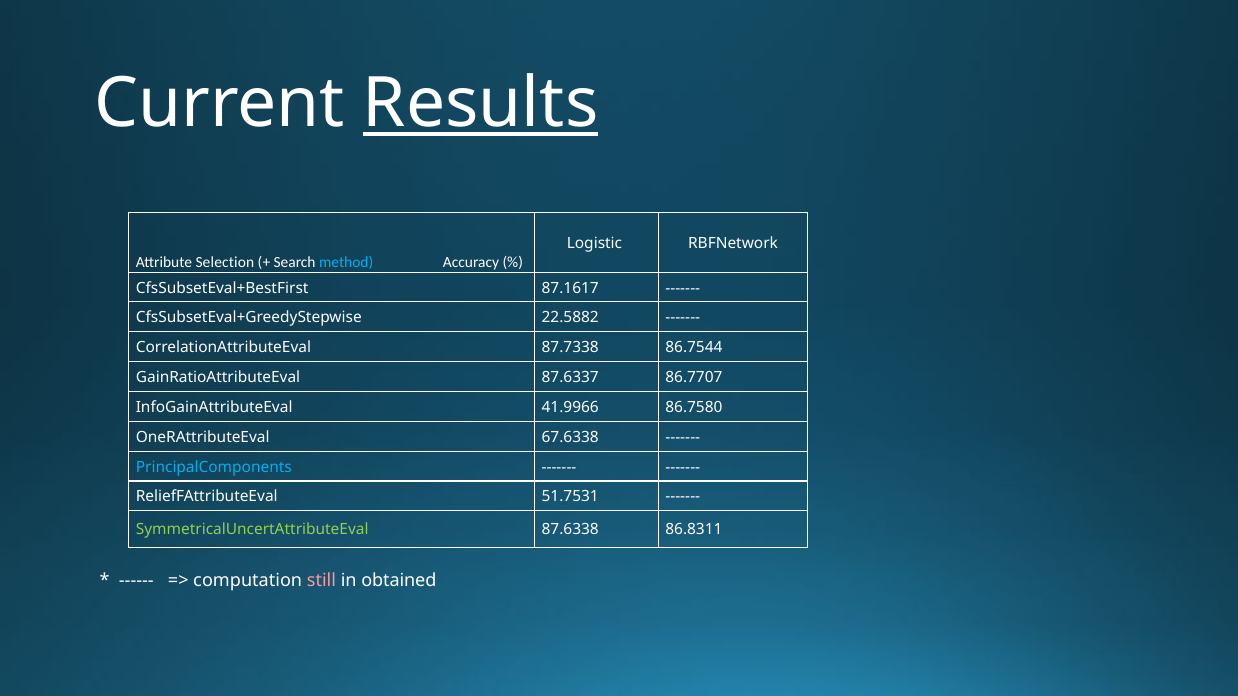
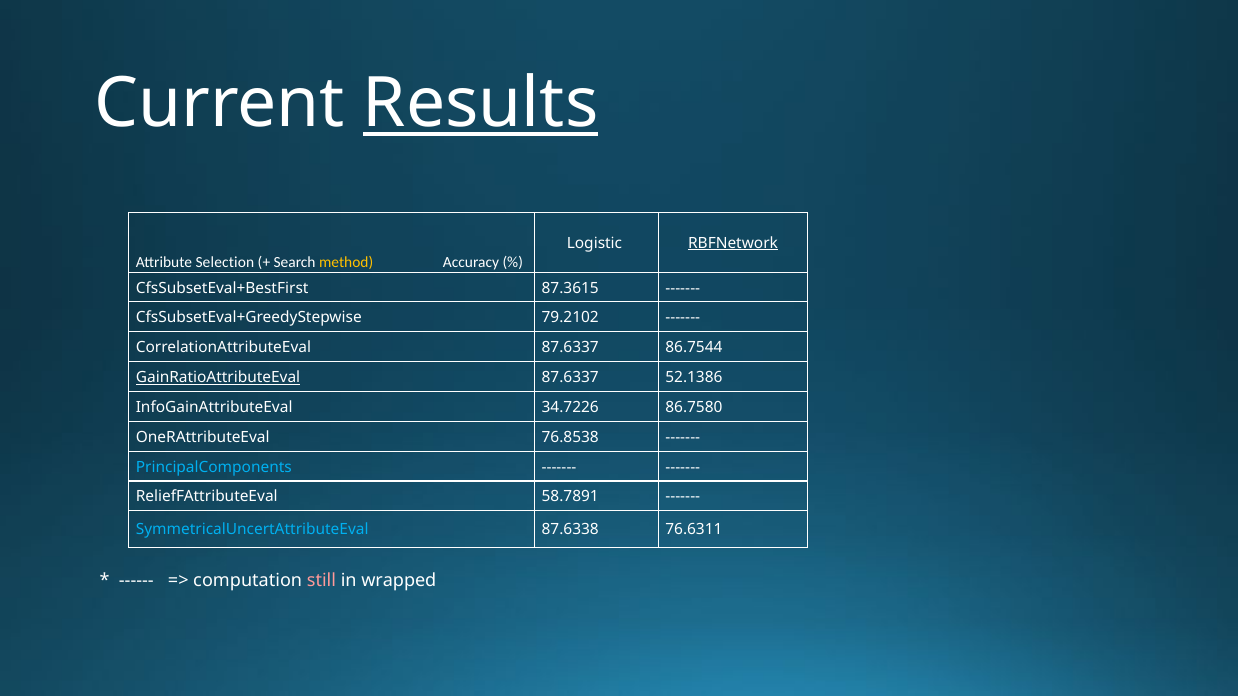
RBFNetwork underline: none -> present (733, 243)
method colour: light blue -> yellow (346, 262)
87.1617: 87.1617 -> 87.3615 (570, 288)
22.5882: 22.5882 -> 79.2102 (570, 318)
CorrelationAttributeEval 87.7338: 87.7338 -> 87.6337 (570, 348)
GainRatioAttributeEval underline: none -> present (218, 378)
86.7707: 86.7707 -> 52.1386 (694, 378)
41.9966: 41.9966 -> 34.7226 (570, 408)
67.6338: 67.6338 -> 76.8538 (570, 437)
51.7531: 51.7531 -> 58.7891 (570, 497)
SymmetricalUncertAttributeEval colour: light green -> light blue (252, 530)
86.8311: 86.8311 -> 76.6311 (694, 530)
obtained: obtained -> wrapped (399, 581)
